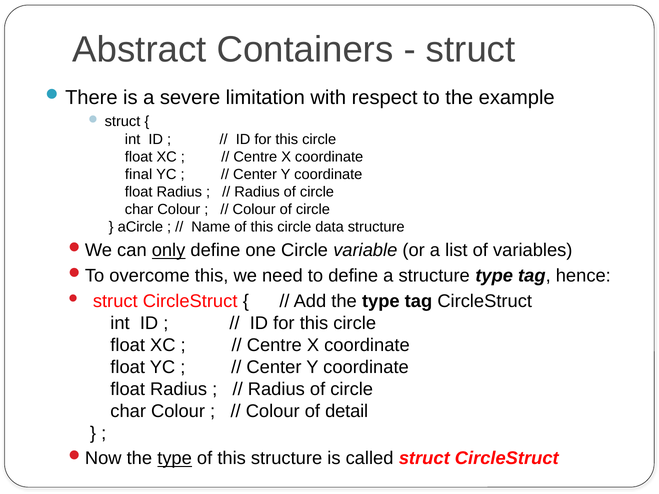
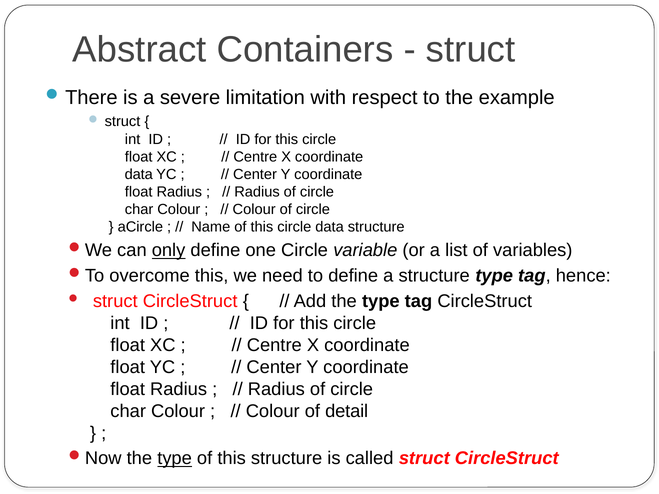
final: final -> data (139, 174)
